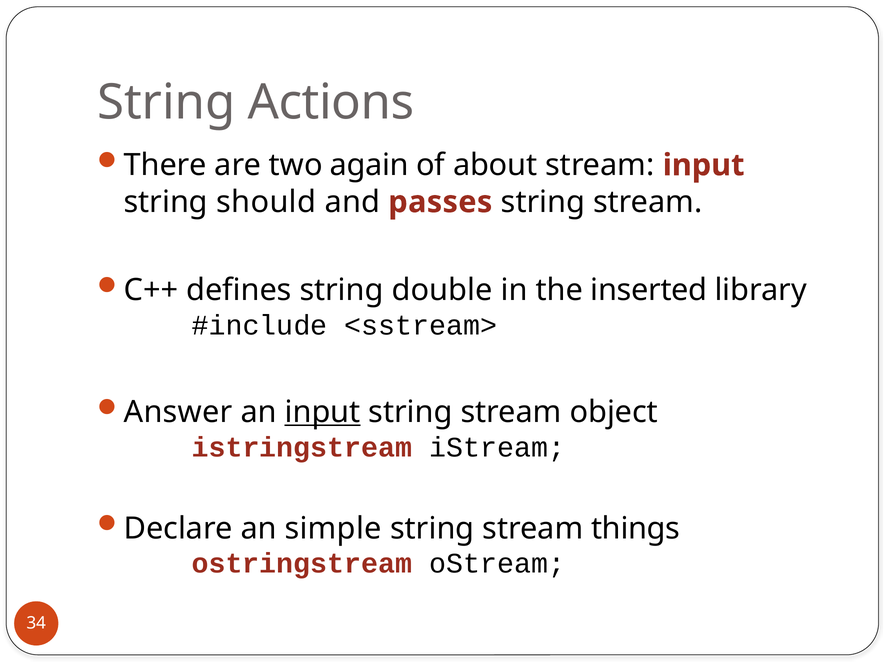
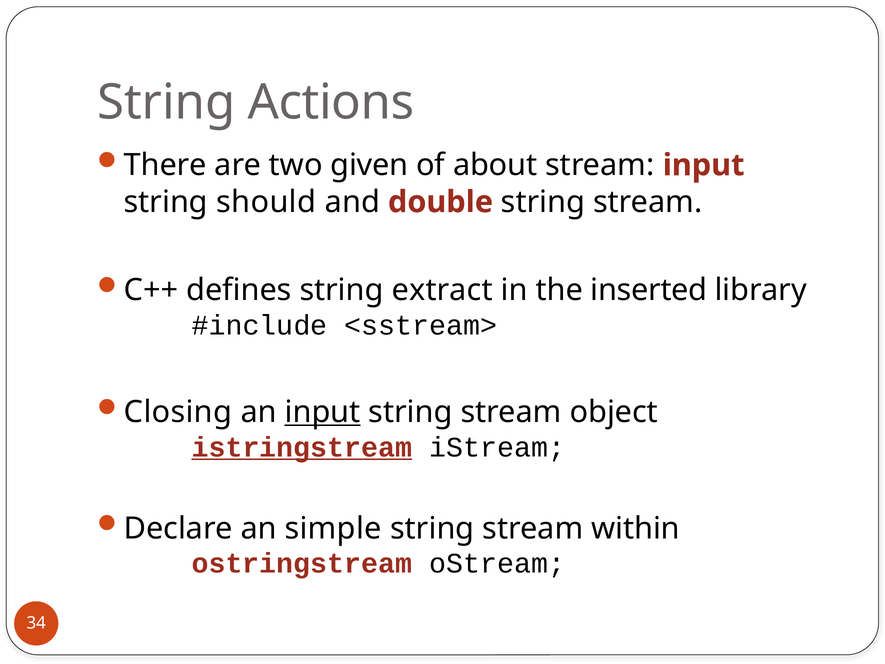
again: again -> given (369, 165)
passes: passes -> double (441, 202)
double: double -> extract (442, 290)
Answer: Answer -> Closing (178, 412)
istringstream underline: none -> present (302, 447)
things: things -> within (636, 528)
